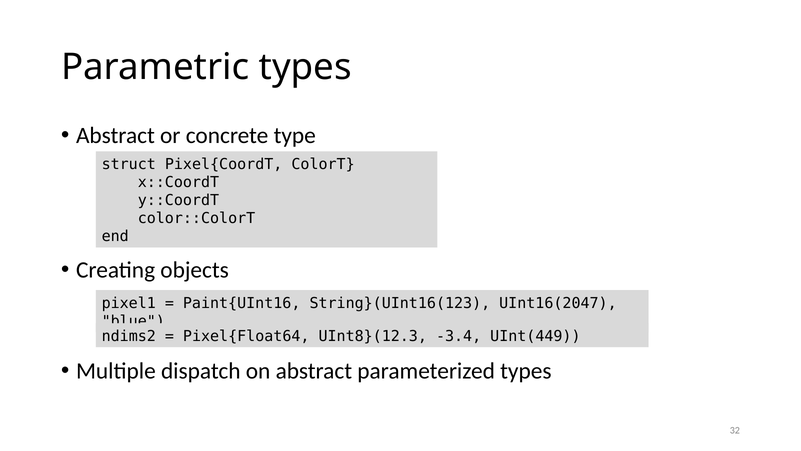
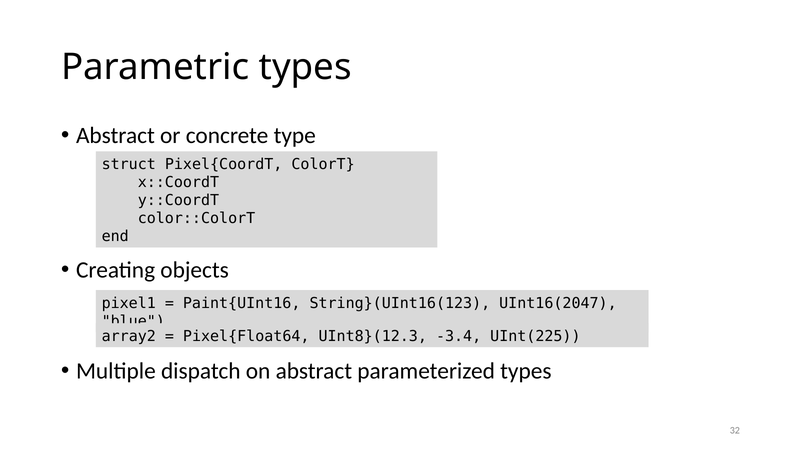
ndims2: ndims2 -> array2 (129, 336)
UInt(449: UInt(449 -> UInt(225 (535, 336)
